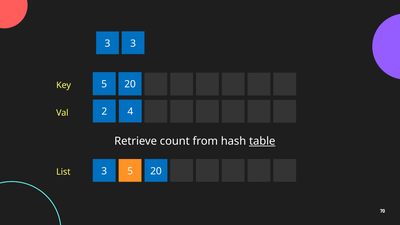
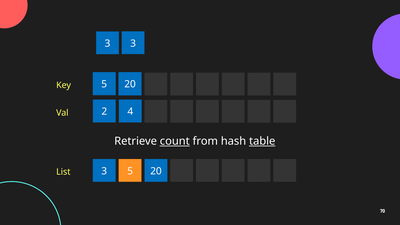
count underline: none -> present (175, 141)
